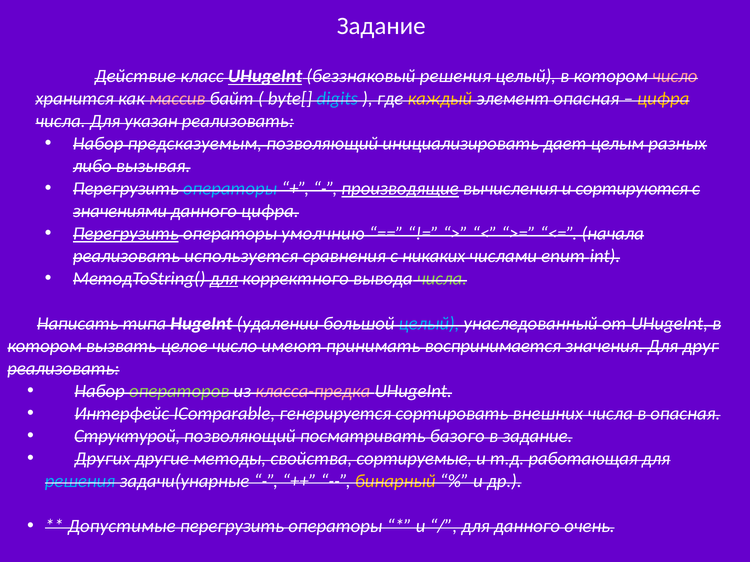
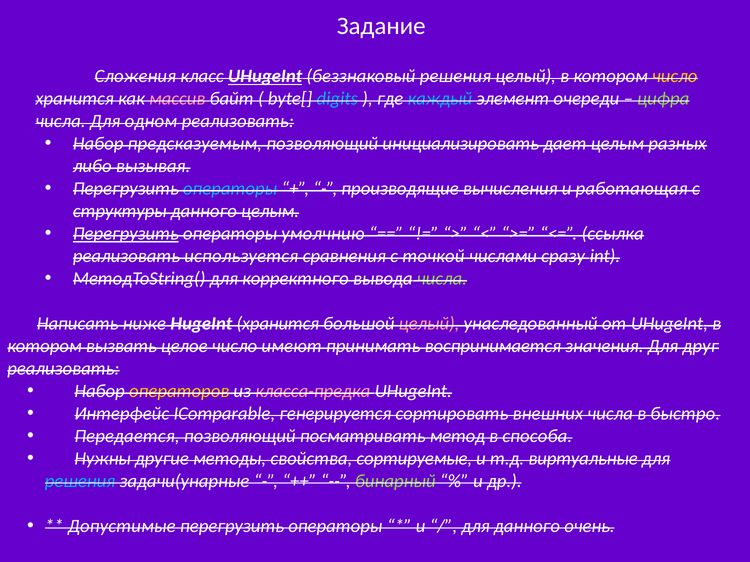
Действие: Действие -> Сложения (135, 76)
число colour: pink -> yellow (675, 76)
каждый colour: yellow -> light blue (440, 99)
элемент опасная: опасная -> очереди (586, 99)
цифра colour: yellow -> light green (663, 99)
указан: указан -> одном (151, 121)
производящие underline: present -> none (400, 189)
сортируются: сортируются -> работающая (632, 189)
значениями: значениями -> структуры (120, 211)
данного цифра: цифра -> целым (270, 211)
начала: начала -> ссылка (613, 234)
никаких: никаких -> точкой (433, 256)
enum: enum -> сразу (563, 256)
для underline: present -> none (224, 279)
типа: типа -> ниже (144, 324)
HugeInt удалении: удалении -> хранится (278, 324)
целый colour: light blue -> pink (429, 324)
операторов colour: light green -> yellow (179, 391)
в опасная: опасная -> быстро (685, 414)
Структурой: Структурой -> Передается (127, 436)
базого: базого -> метод (457, 436)
в задание: задание -> способа (537, 436)
Других: Других -> Нужны (103, 459)
работающая: работающая -> виртуальные (583, 459)
бинарный colour: yellow -> light green (395, 481)
